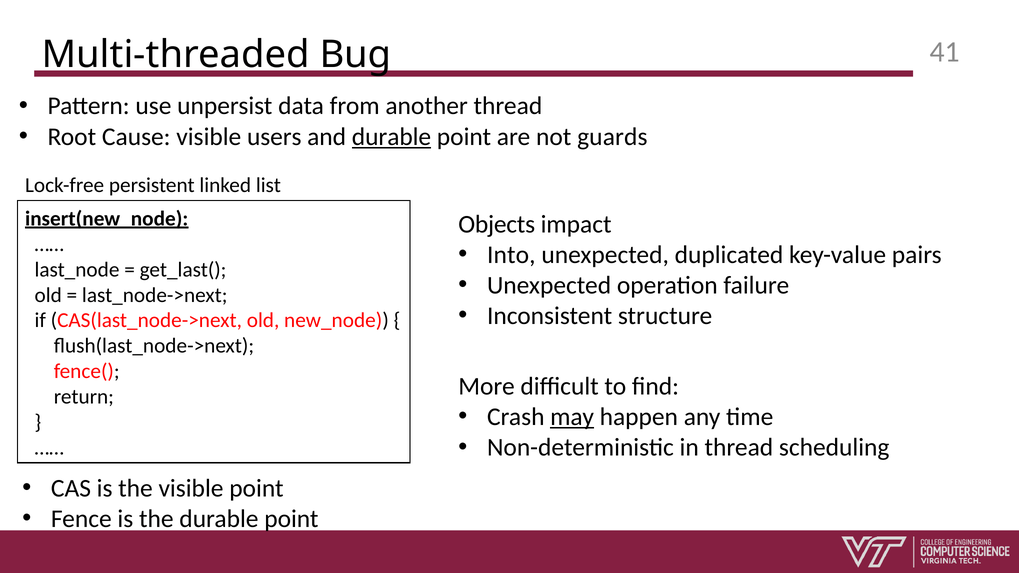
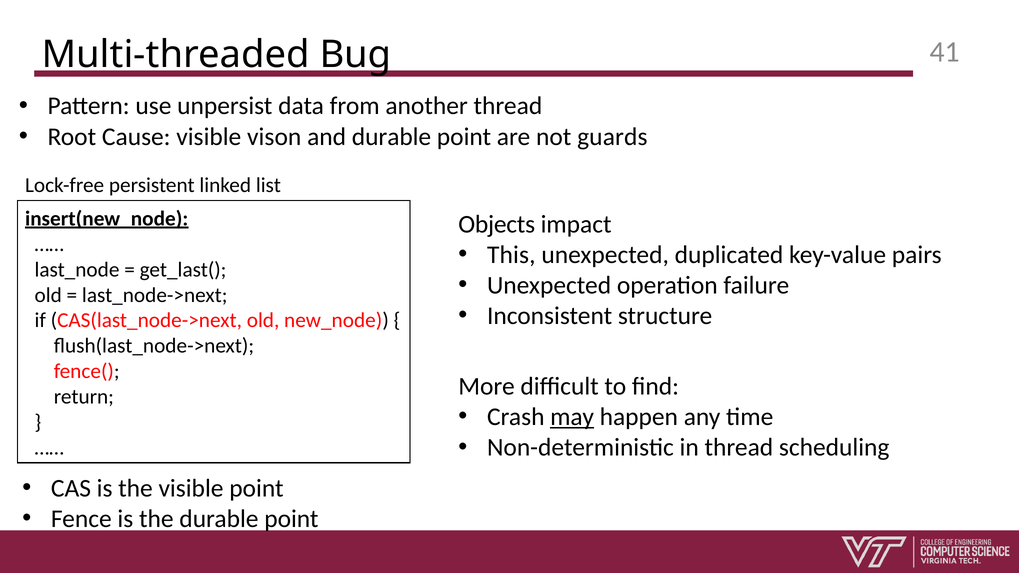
users: users -> vison (274, 137)
durable underline: present -> none (392, 137)
Into: Into -> This (511, 255)
